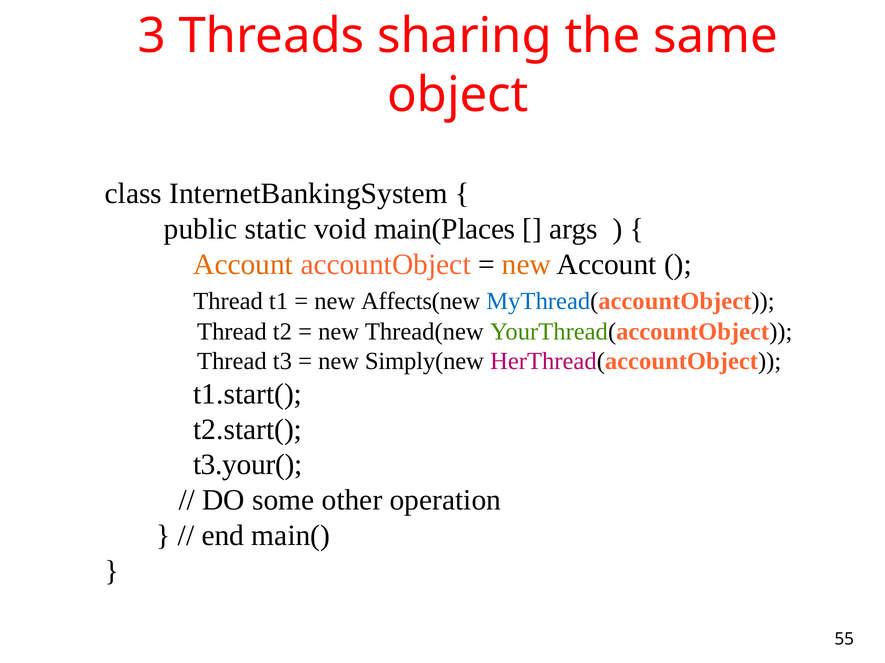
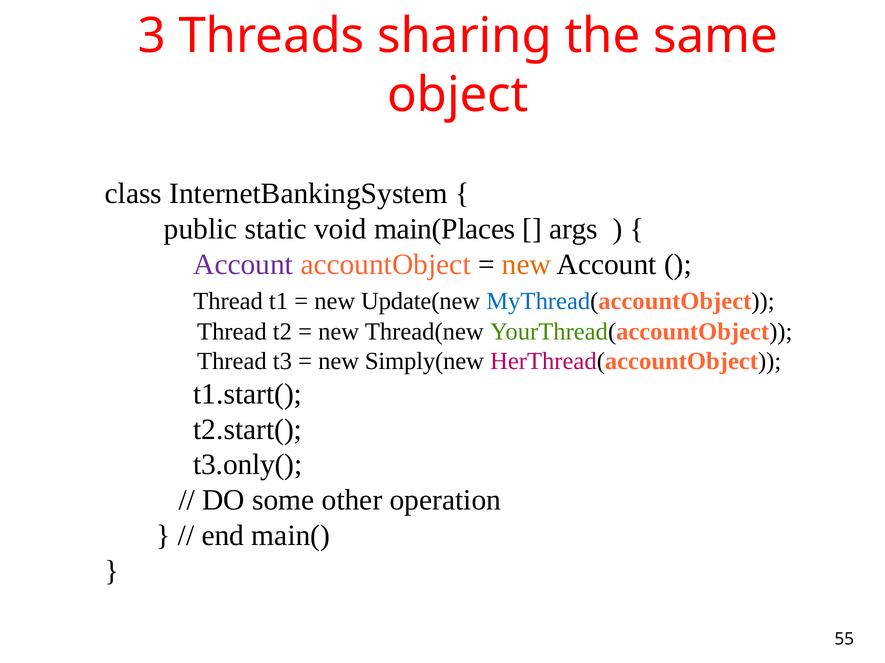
Account colour: orange -> purple (243, 265)
Affects(new: Affects(new -> Update(new (421, 302)
t3.your(: t3.your( -> t3.only( (248, 465)
